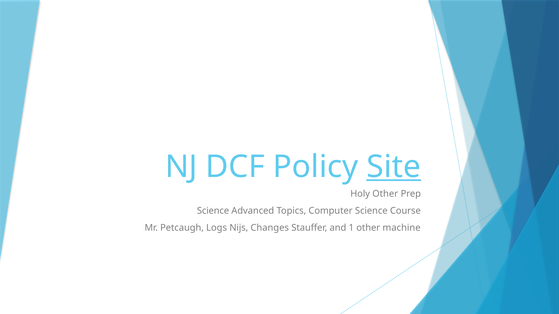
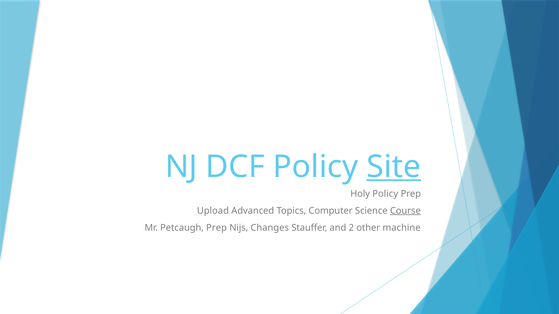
Holy Other: Other -> Policy (385, 194)
Science: Science -> Upload (213, 211)
Course underline: none -> present (405, 211)
Petcaugh Logs: Logs -> Prep (217, 228)
1: 1 -> 2 (351, 228)
